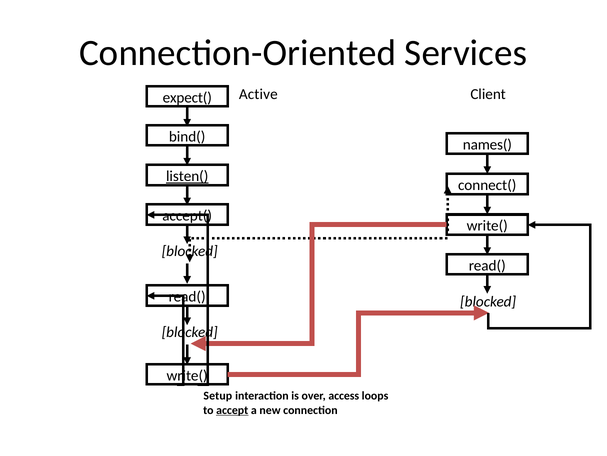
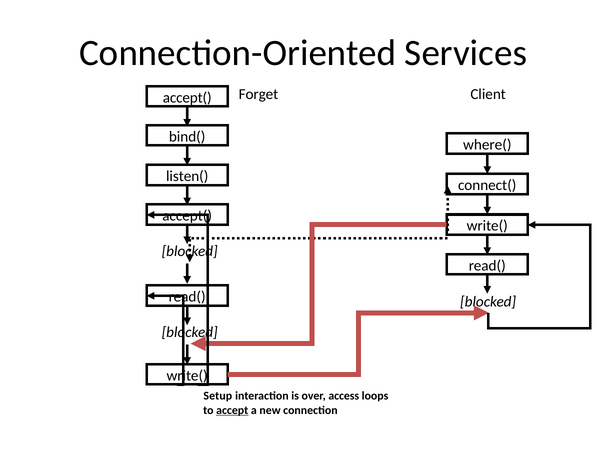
Active: Active -> Forget (258, 94)
expect(: expect( -> accept( (187, 97)
names(: names( -> where( (487, 145)
listen( underline: present -> none (187, 176)
